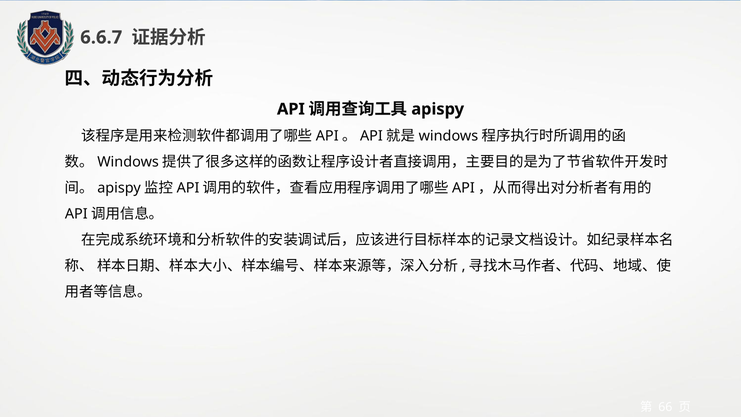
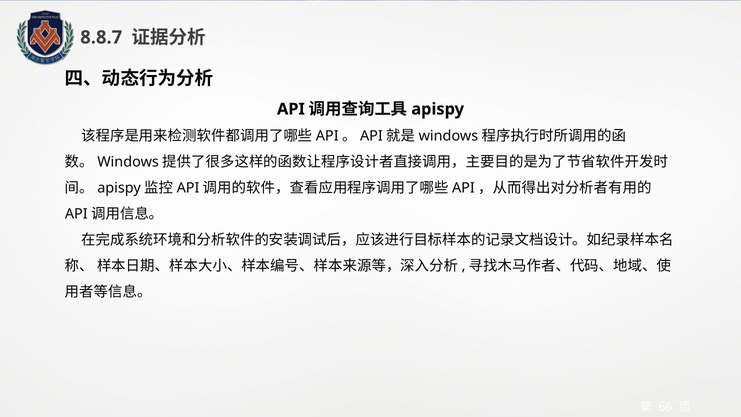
6.6.7: 6.6.7 -> 8.8.7 (101, 37)
